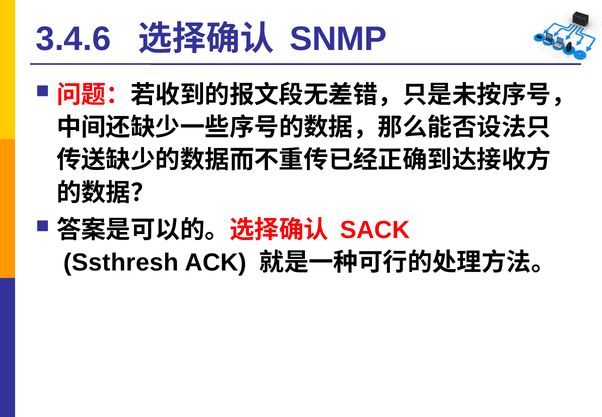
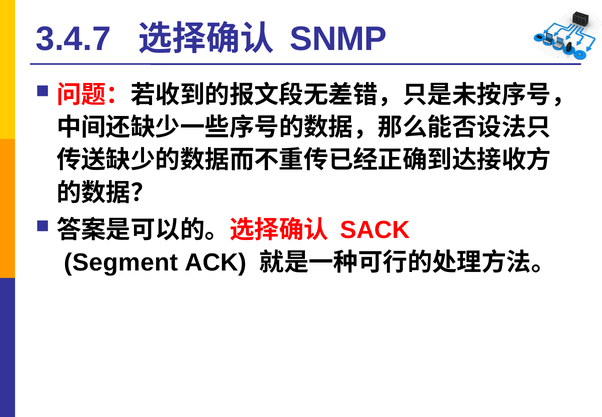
3.4.6: 3.4.6 -> 3.4.7 (73, 39)
Ssthresh: Ssthresh -> Segment (121, 263)
